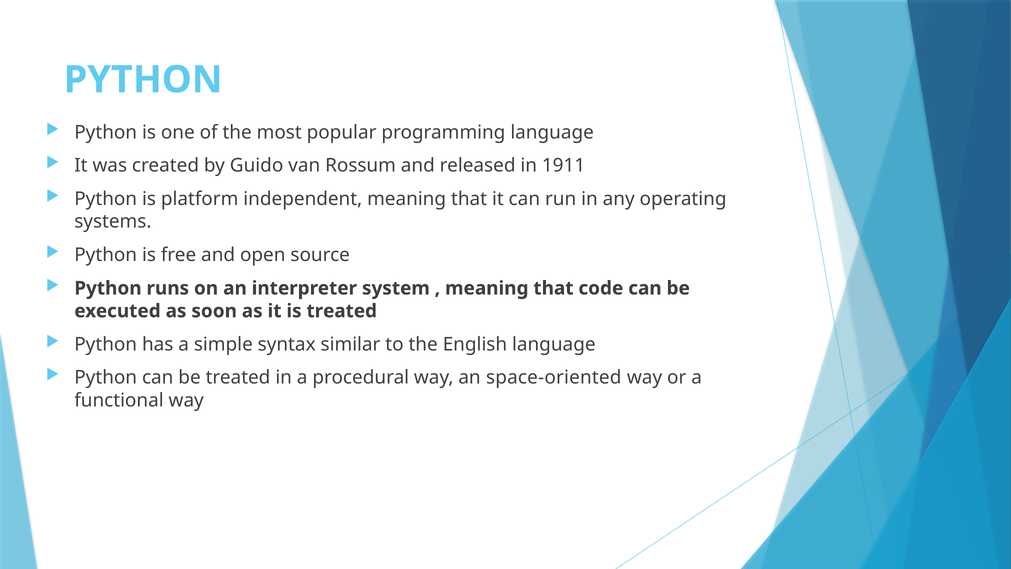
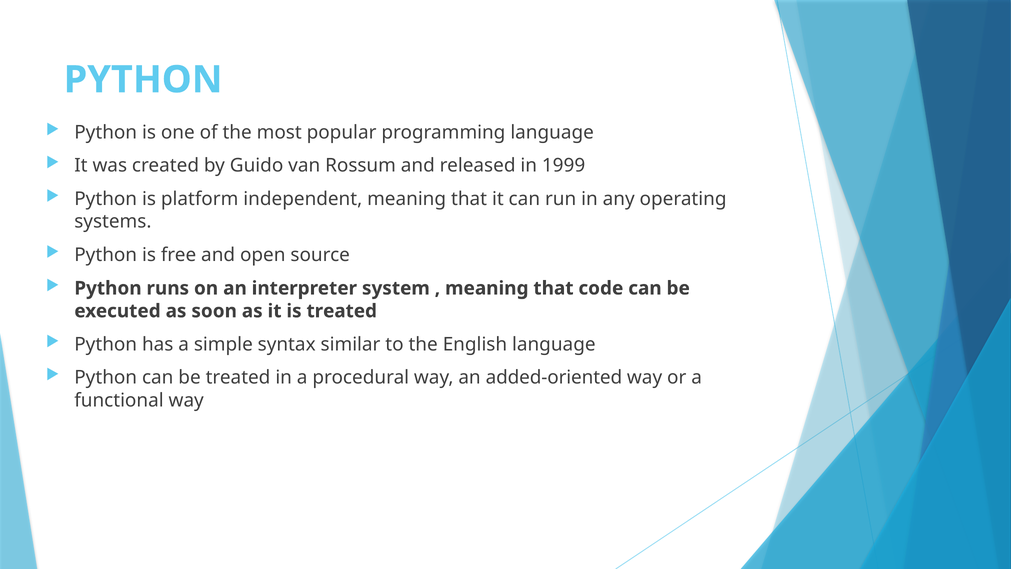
1911: 1911 -> 1999 (564, 166)
space-oriented: space-oriented -> added-oriented (554, 377)
